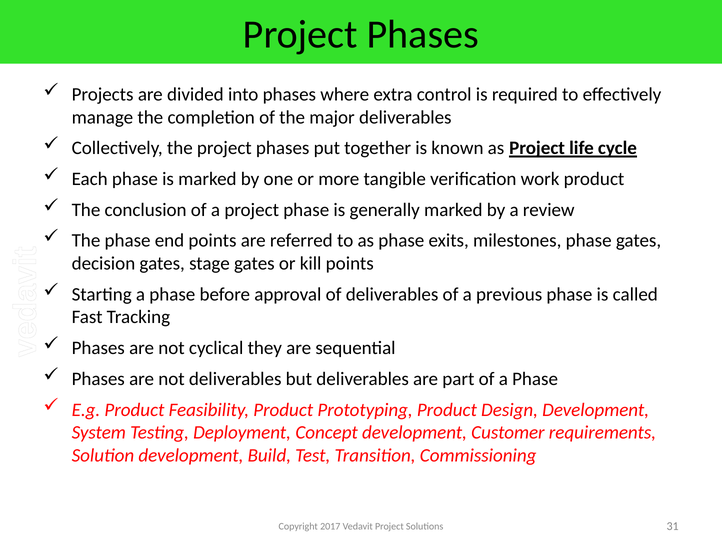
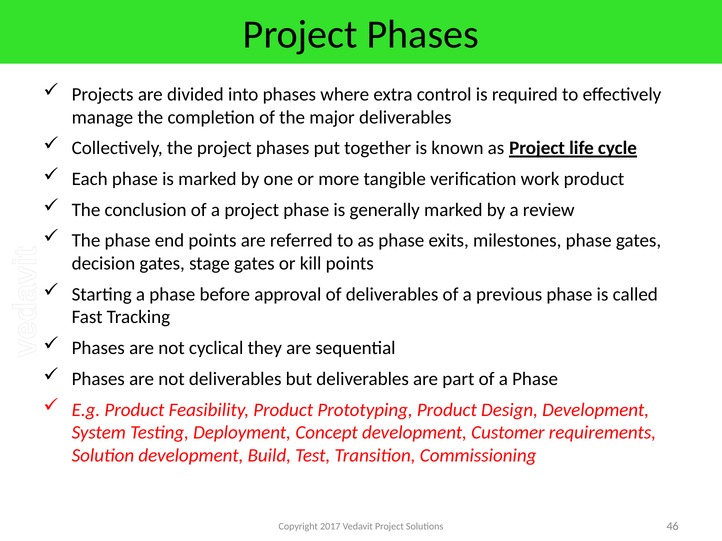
31: 31 -> 46 (673, 527)
